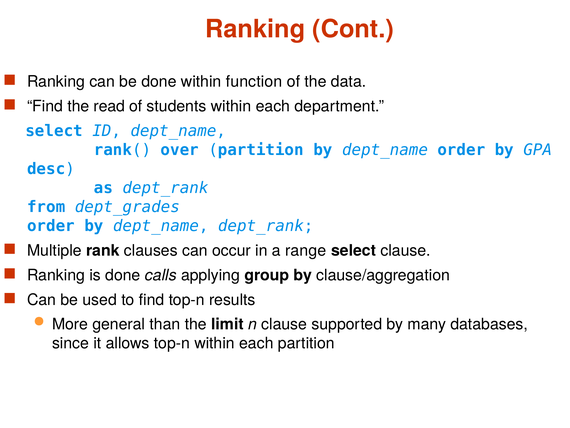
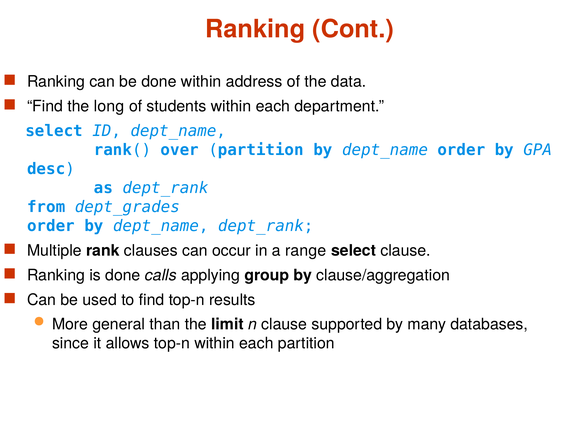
function: function -> address (254, 82)
read: read -> long (109, 106)
